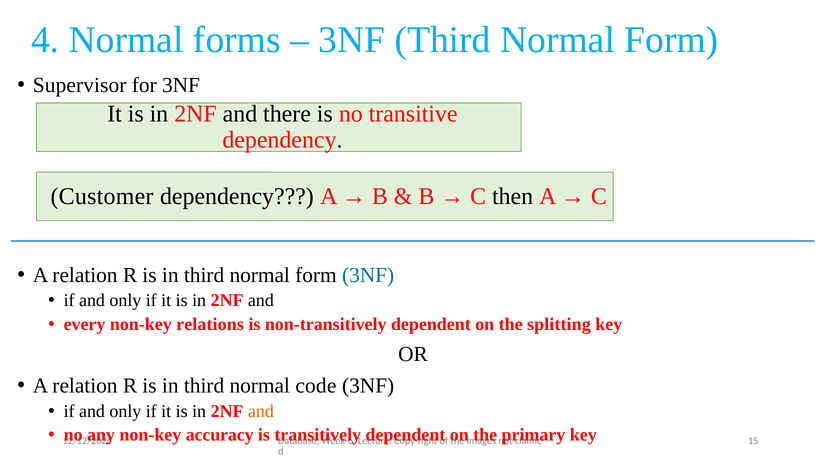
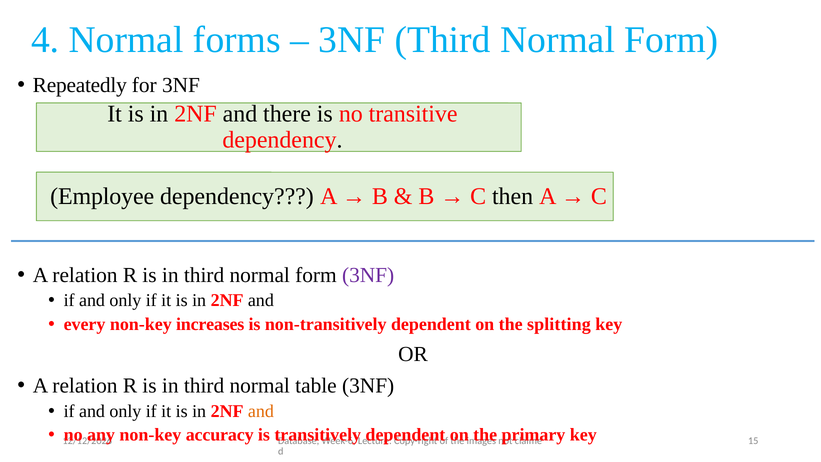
Supervisor: Supervisor -> Repeatedly (80, 85)
Customer: Customer -> Employee (102, 196)
3NF colour: blue -> purple (368, 275)
relations: relations -> increases (210, 324)
code: code -> table (316, 386)
